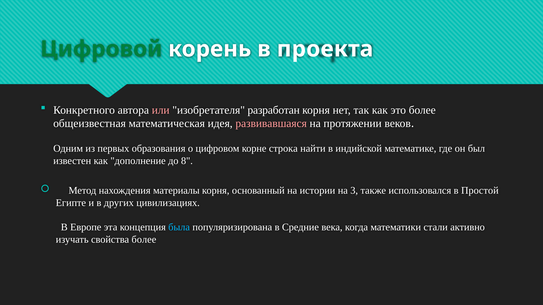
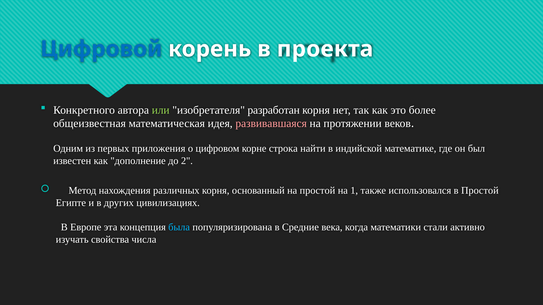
Цифровой colour: green -> blue (101, 49)
или colour: pink -> light green (161, 110)
образования: образования -> приложения (159, 149)
8: 8 -> 2 (187, 161)
материалы: материалы -> различных (176, 191)
на истории: истории -> простой (317, 191)
3: 3 -> 1 (354, 191)
свойства более: более -> числа (144, 240)
